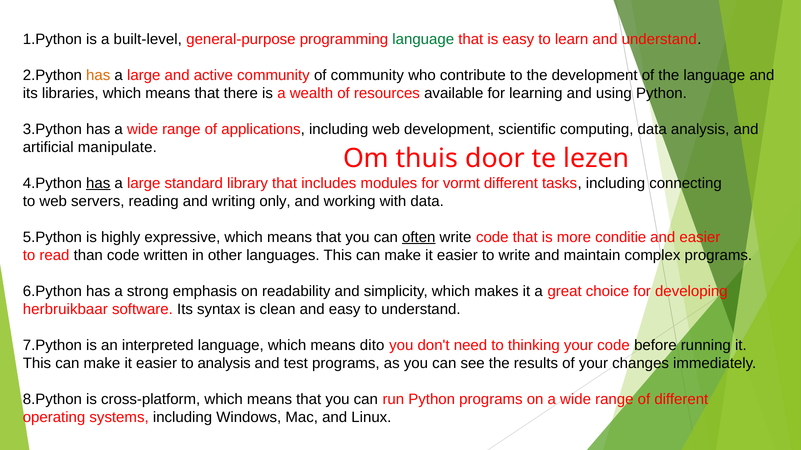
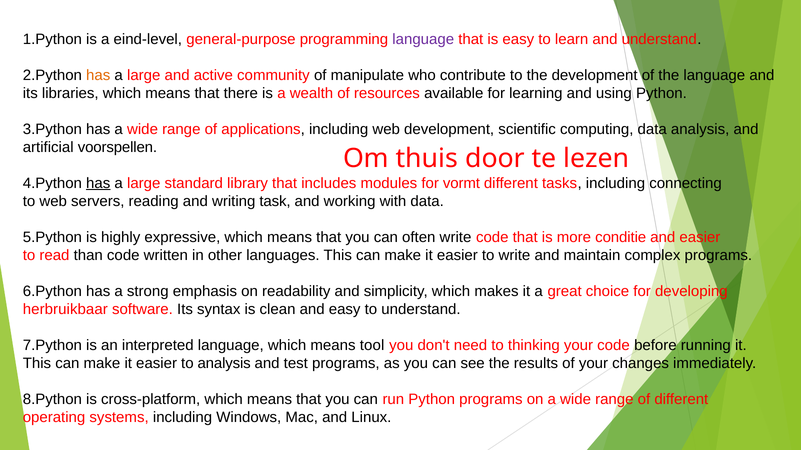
built-level: built-level -> eind-level (148, 39)
language colour: green -> purple (423, 39)
of community: community -> manipulate (367, 75)
manipulate: manipulate -> voorspellen (117, 147)
only: only -> task (275, 201)
often underline: present -> none (419, 238)
dito: dito -> tool (372, 346)
